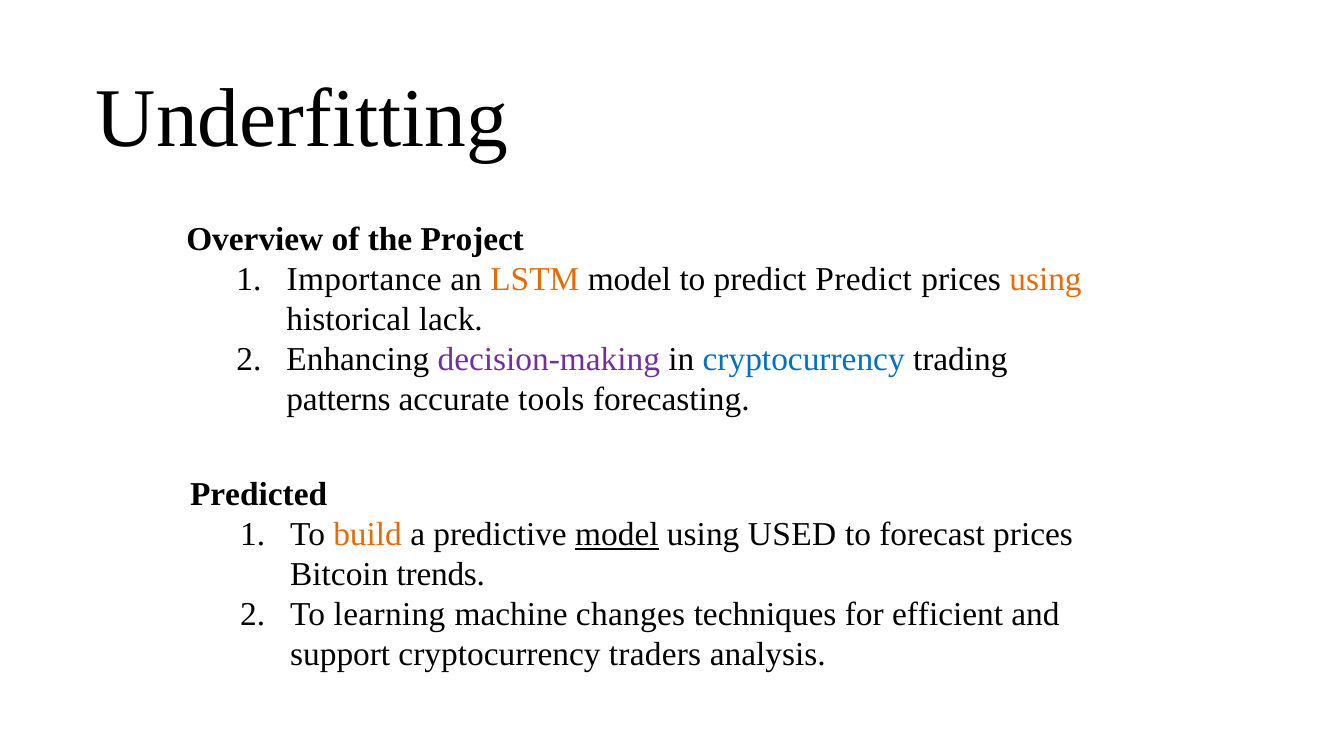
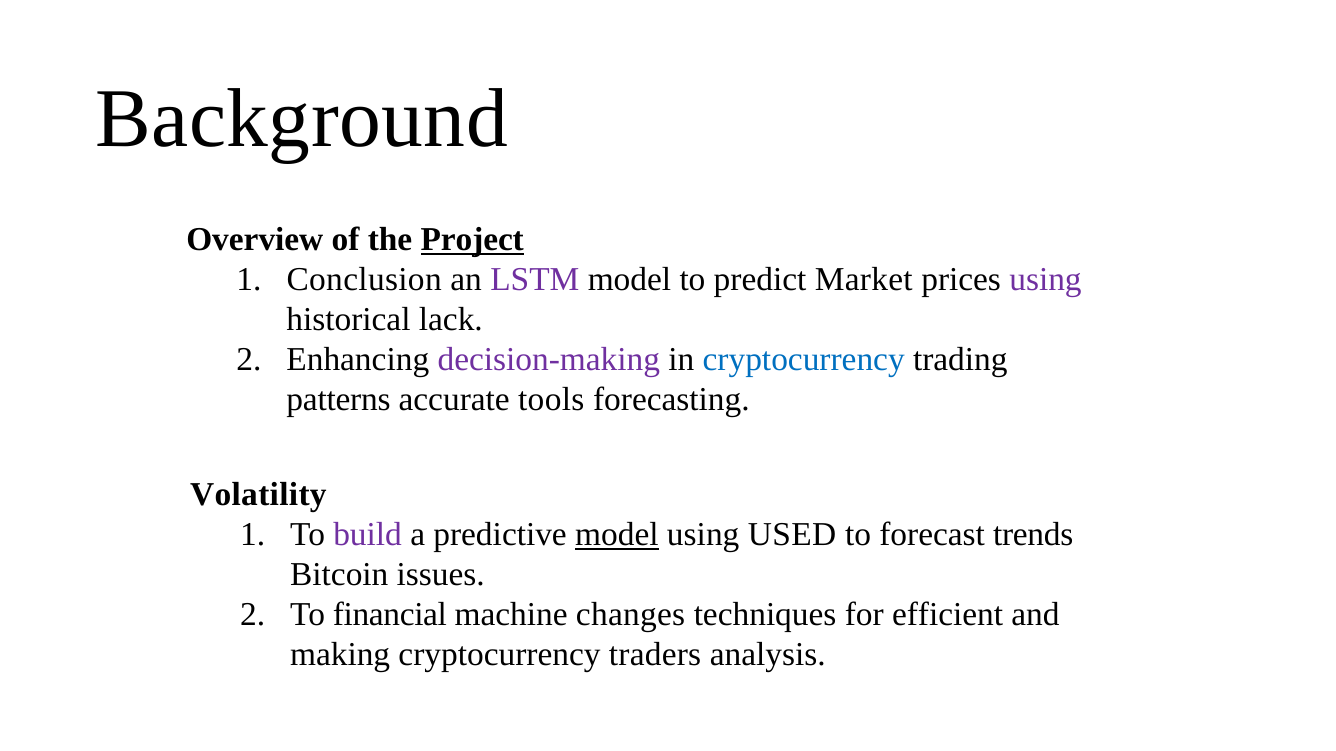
Underfitting: Underfitting -> Background (302, 119)
Project underline: none -> present (472, 240)
Importance: Importance -> Conclusion (364, 280)
LSTM colour: orange -> purple (535, 280)
predict Predict: Predict -> Market (864, 280)
using colour: orange -> purple (1046, 280)
Predicted: Predicted -> Volatility (258, 495)
build colour: orange -> purple (368, 535)
forecast prices: prices -> trends (1033, 535)
trends: trends -> issues (441, 575)
learning: learning -> financial (390, 615)
support: support -> making (340, 655)
